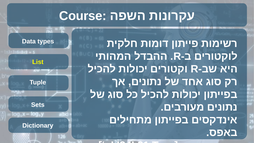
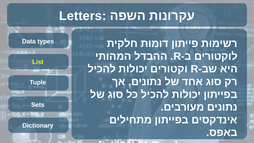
Course: Course -> Letters (83, 16)
